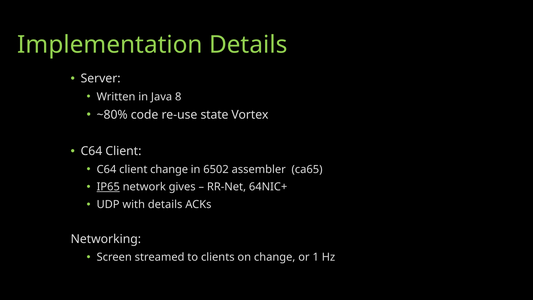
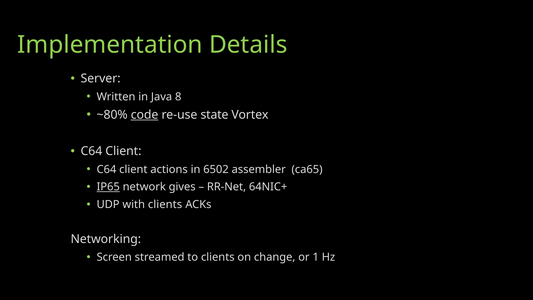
code underline: none -> present (145, 115)
client change: change -> actions (169, 169)
with details: details -> clients (165, 204)
